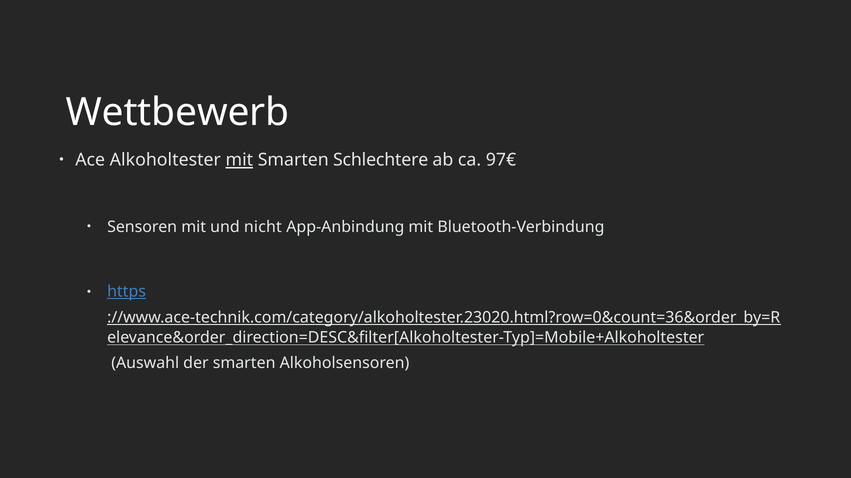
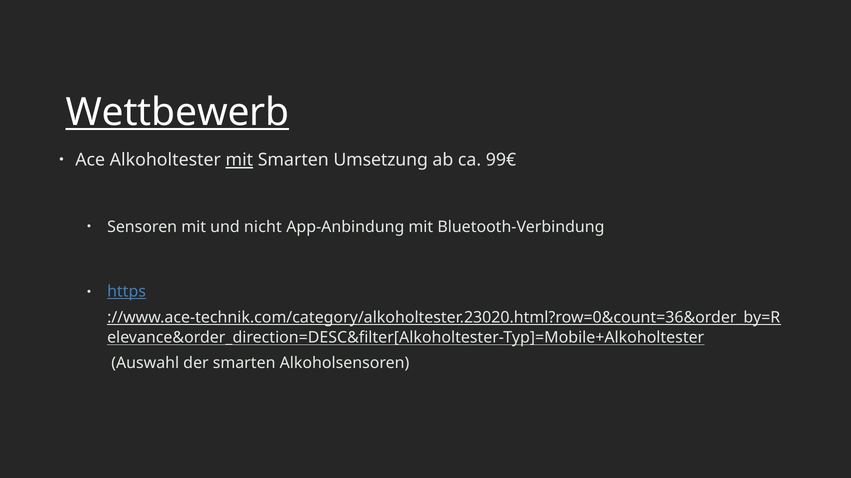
Wettbewerb underline: none -> present (177, 112)
Schlechtere: Schlechtere -> Umsetzung (381, 160)
97€: 97€ -> 99€ (501, 160)
